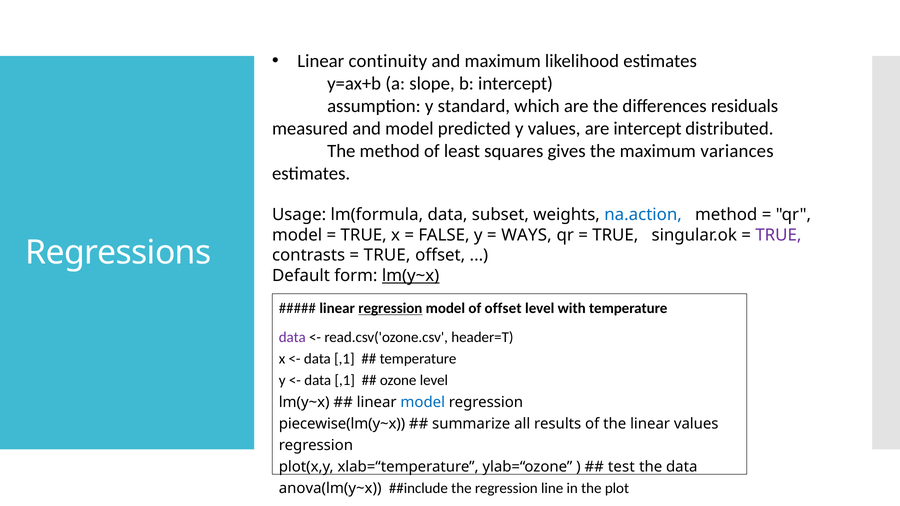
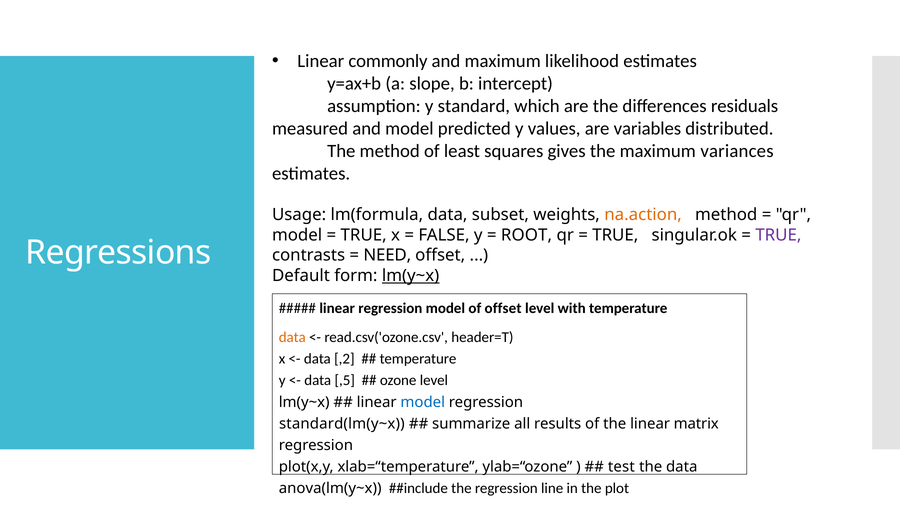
continuity: continuity -> commonly (388, 61)
are intercept: intercept -> variables (647, 129)
na.action colour: blue -> orange (643, 215)
WAYS: WAYS -> ROOT (527, 235)
TRUE: TRUE -> NEED (387, 256)
regression underline: present -> none (390, 308)
data colour: purple -> orange (292, 338)
,1: ,1 -> ,2 (344, 359)
,1: ,1 -> ,5 (345, 381)
piecewise(lm(y~x: piecewise(lm(y~x -> standard(lm(y~x (342, 424)
linear values: values -> matrix (696, 424)
